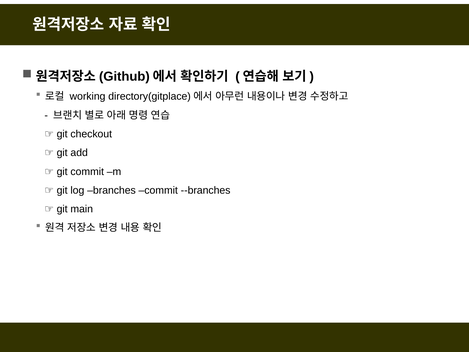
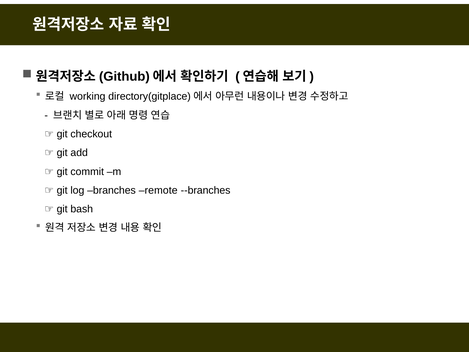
branches commit: commit -> remote (158, 190)
main: main -> bash (82, 209)
